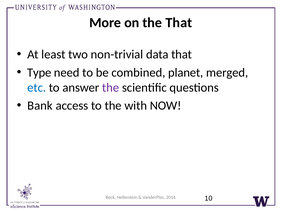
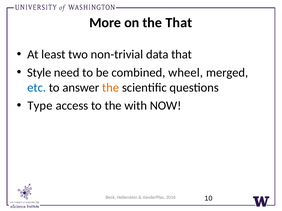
Type: Type -> Style (39, 73)
planet: planet -> wheel (186, 73)
the colour: purple -> orange (111, 88)
Bank: Bank -> Type (40, 106)
